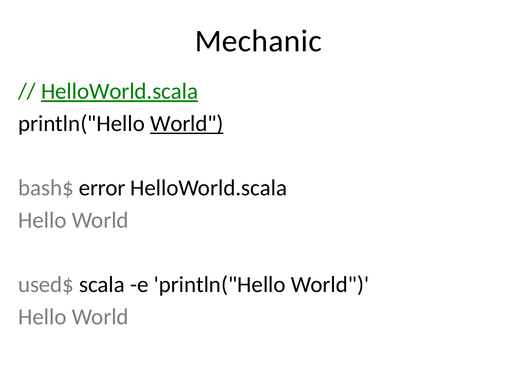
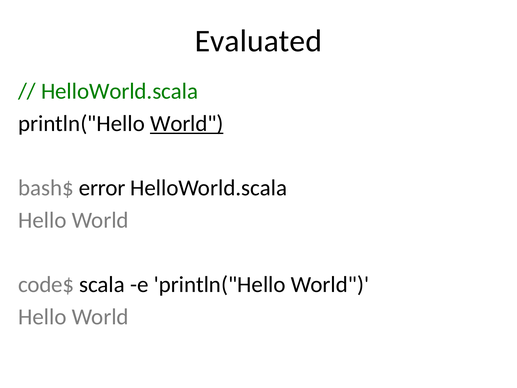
Mechanic: Mechanic -> Evaluated (258, 41)
HelloWorld.scala underline: present -> none (120, 91)
used$: used$ -> code$ (46, 284)
